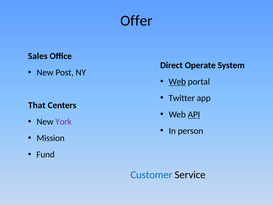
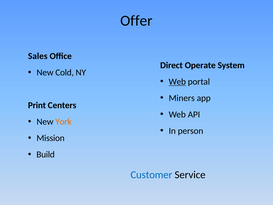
Post: Post -> Cold (65, 73)
Twitter: Twitter -> Miners (182, 98)
That: That -> Print (37, 105)
API underline: present -> none (194, 114)
York colour: purple -> orange (63, 122)
Fund: Fund -> Build (46, 154)
